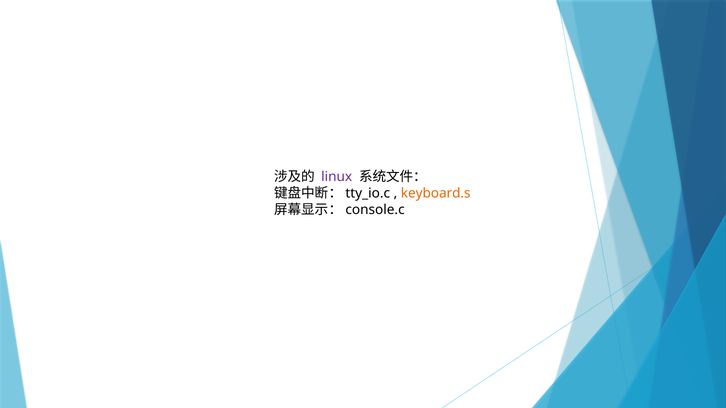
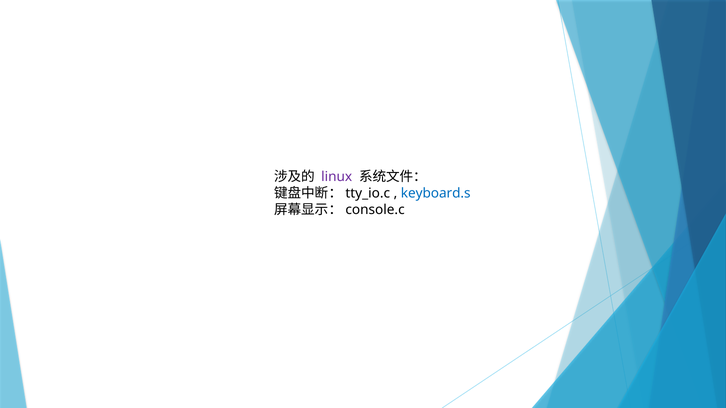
keyboard.s colour: orange -> blue (436, 193)
